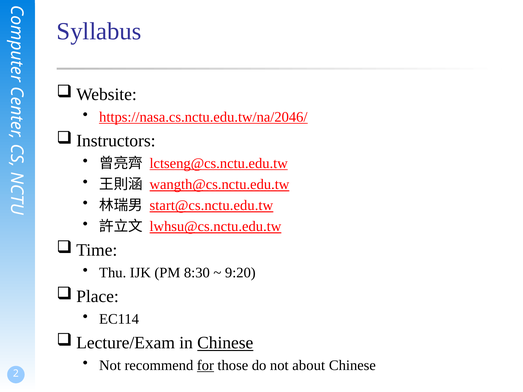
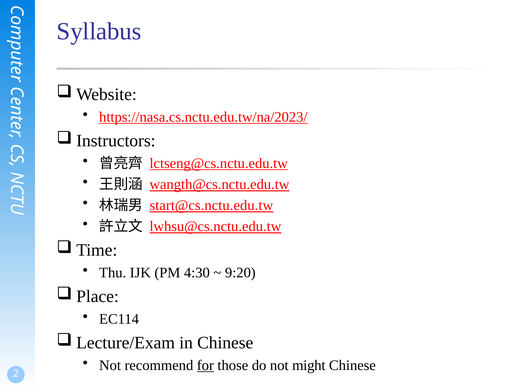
https://nasa.cs.nctu.edu.tw/na/2046/: https://nasa.cs.nctu.edu.tw/na/2046/ -> https://nasa.cs.nctu.edu.tw/na/2023/ (203, 117)
8:30: 8:30 -> 4:30 (197, 273)
Chinese underline: present -> none (225, 343)
about: about -> might (309, 366)
